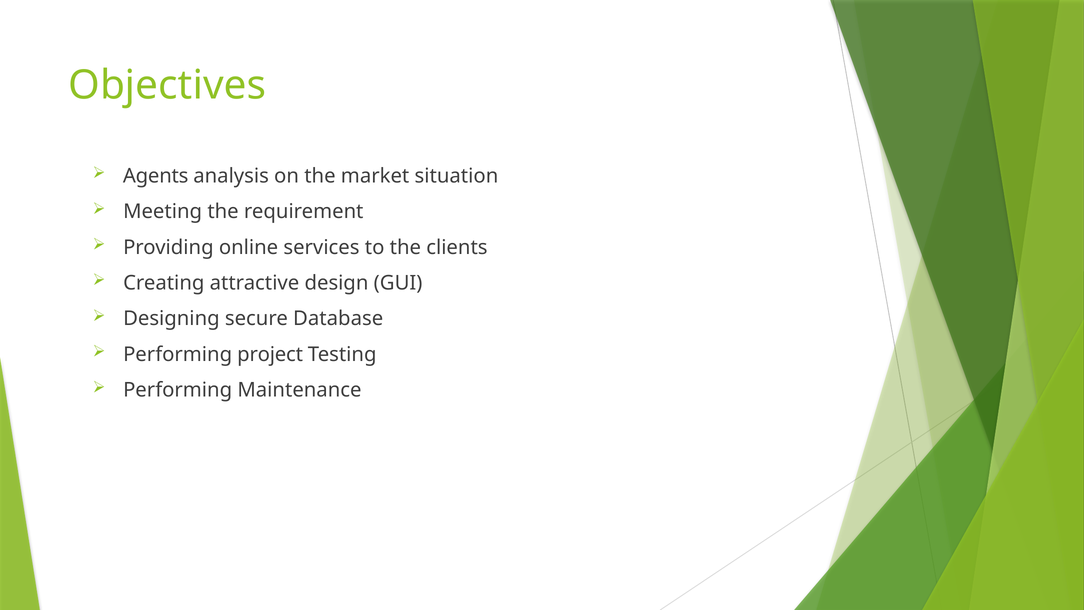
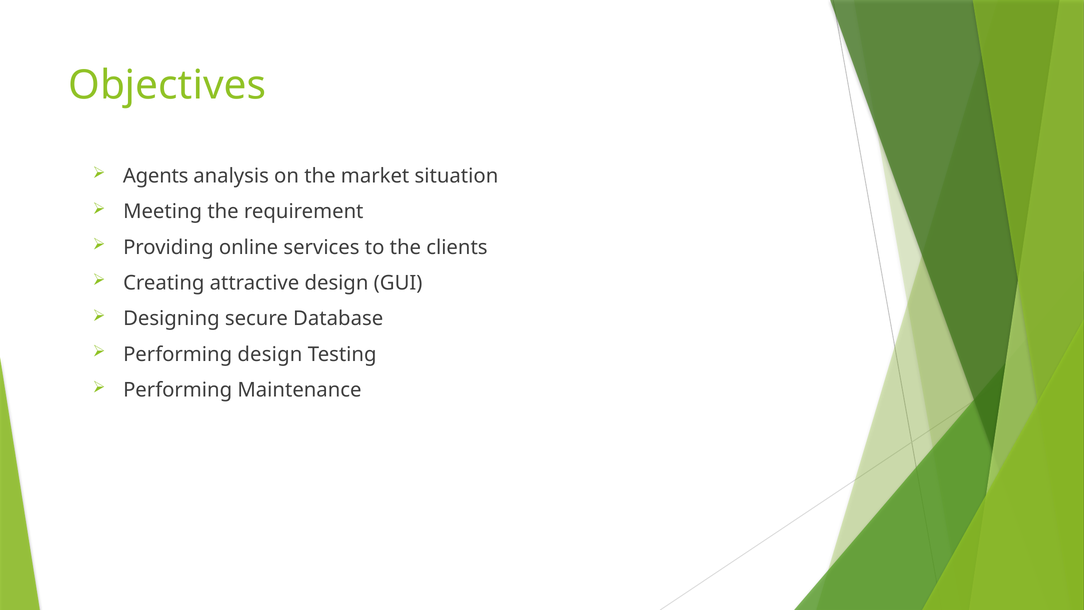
Performing project: project -> design (270, 354)
